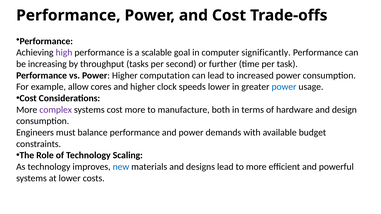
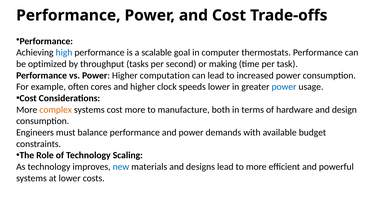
high colour: purple -> blue (64, 53)
significantly: significantly -> thermostats (266, 53)
increasing: increasing -> optimized (47, 64)
further: further -> making (223, 64)
allow: allow -> often (78, 87)
complex colour: purple -> orange (56, 110)
